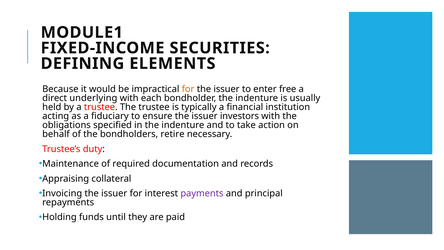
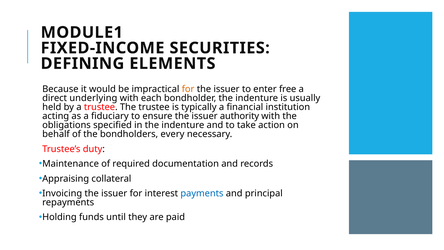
investors: investors -> authority (240, 116)
retire: retire -> every (172, 134)
payments colour: purple -> blue (202, 193)
